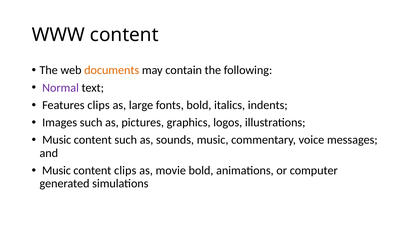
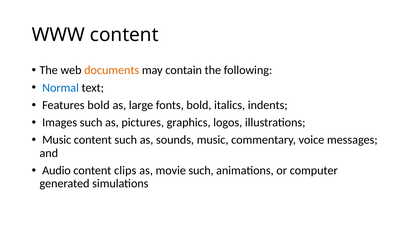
Normal colour: purple -> blue (61, 88)
Features clips: clips -> bold (99, 105)
Music: Music -> Audio (56, 170)
movie bold: bold -> such (201, 170)
